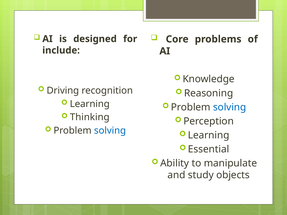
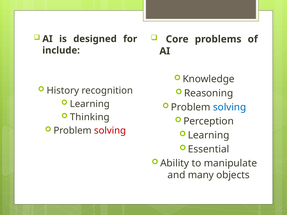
Driving: Driving -> History (63, 91)
solving colour: blue -> red (110, 131)
study: study -> many (201, 175)
